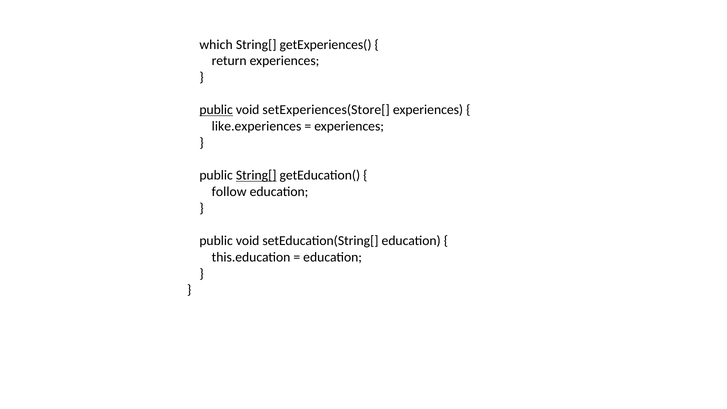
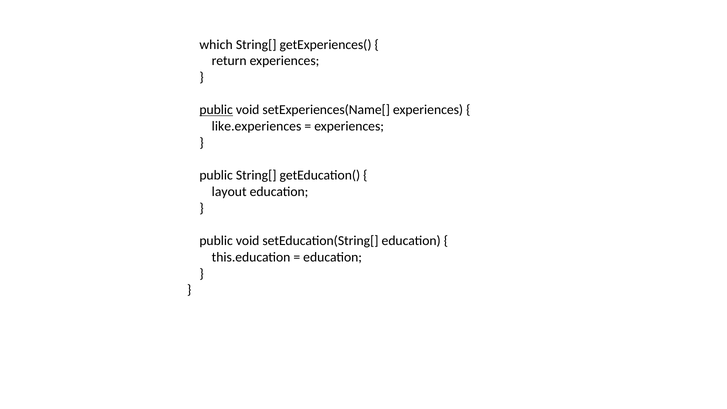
setExperiences(Store[: setExperiences(Store[ -> setExperiences(Name[ (326, 110)
String[ underline: present -> none (256, 175)
follow: follow -> layout (229, 192)
